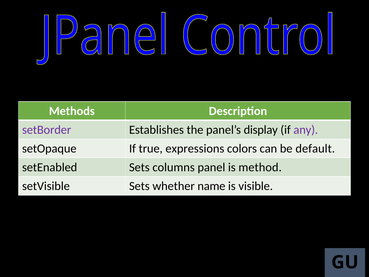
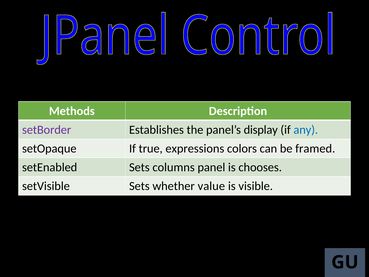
any colour: purple -> blue (306, 130)
default: default -> framed (315, 148)
method: method -> chooses (260, 167)
name: name -> value (211, 186)
